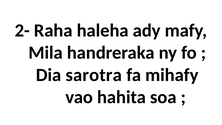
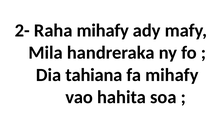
Raha haleha: haleha -> mihafy (103, 30)
sarotra: sarotra -> tahiana (94, 75)
